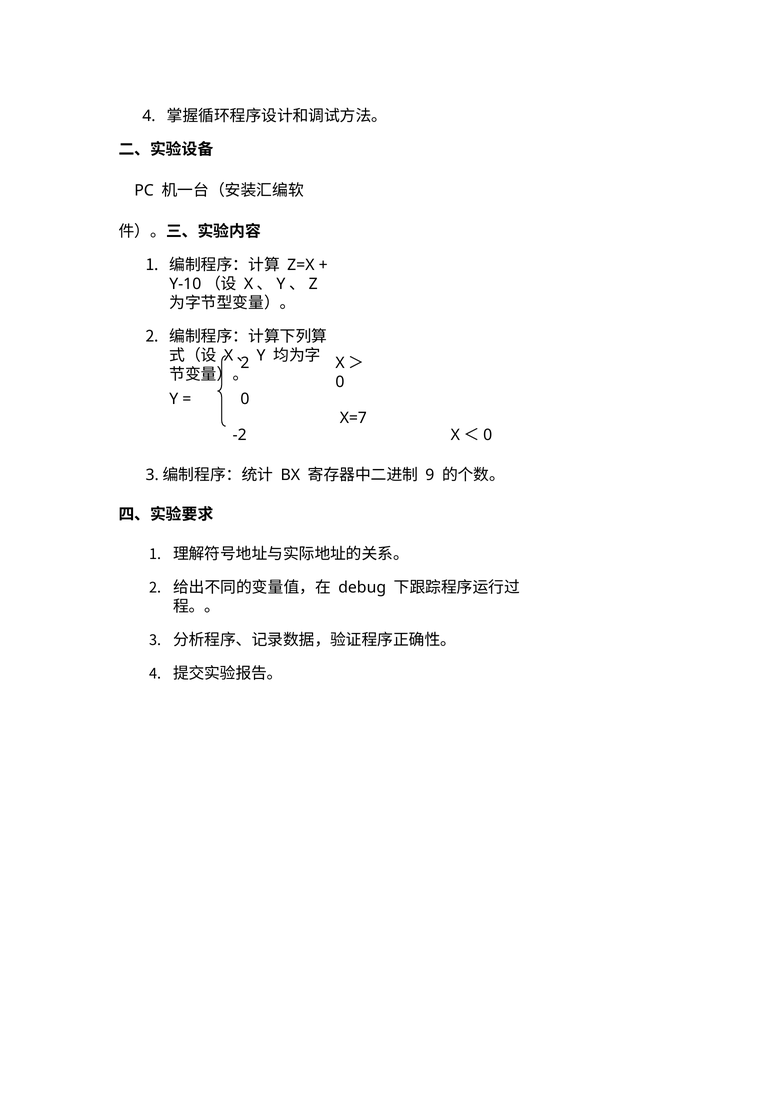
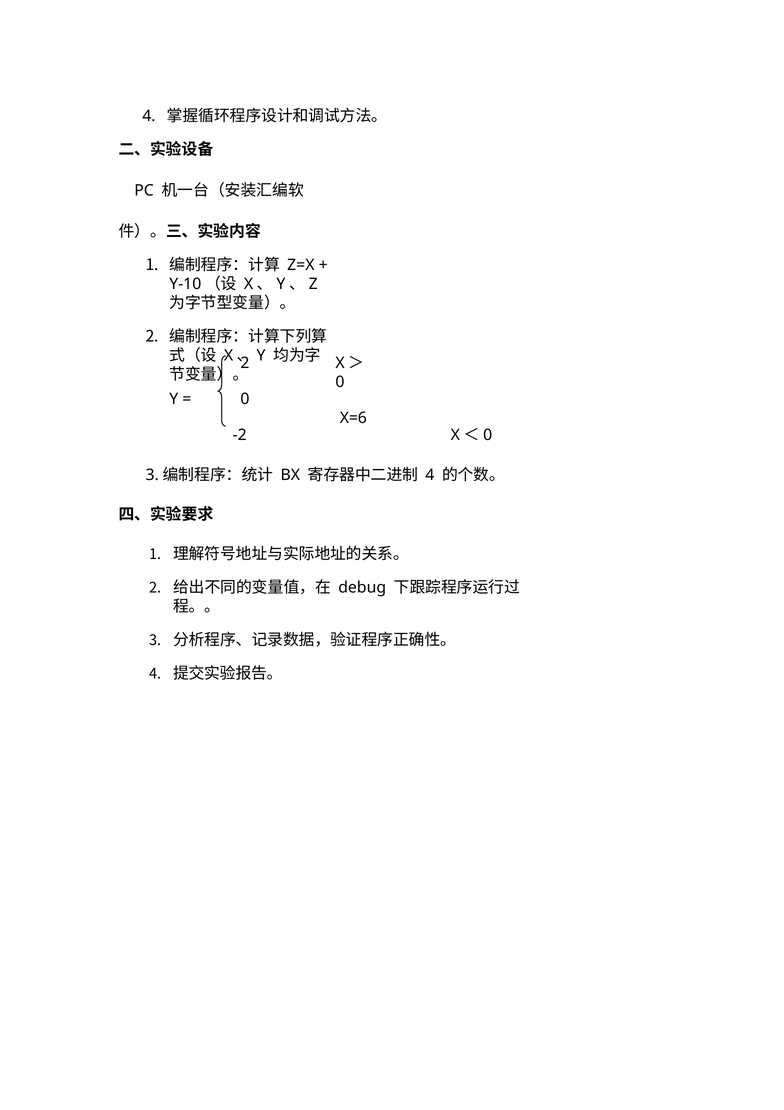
X=7: X=7 -> X=6 (353, 418)
9: 9 -> 4 (430, 475)
